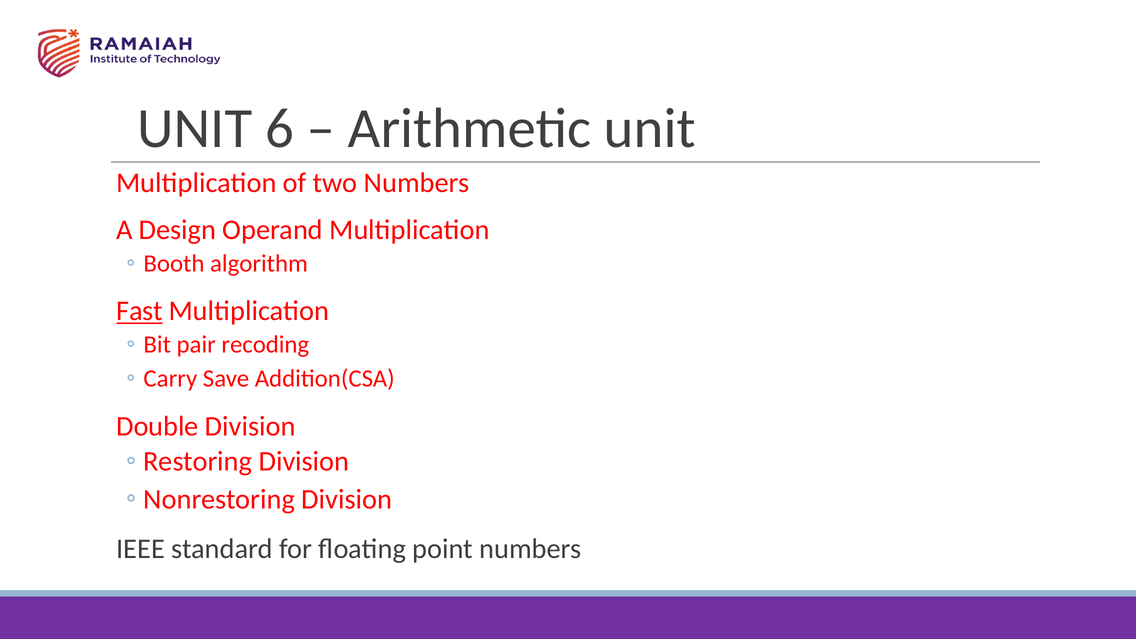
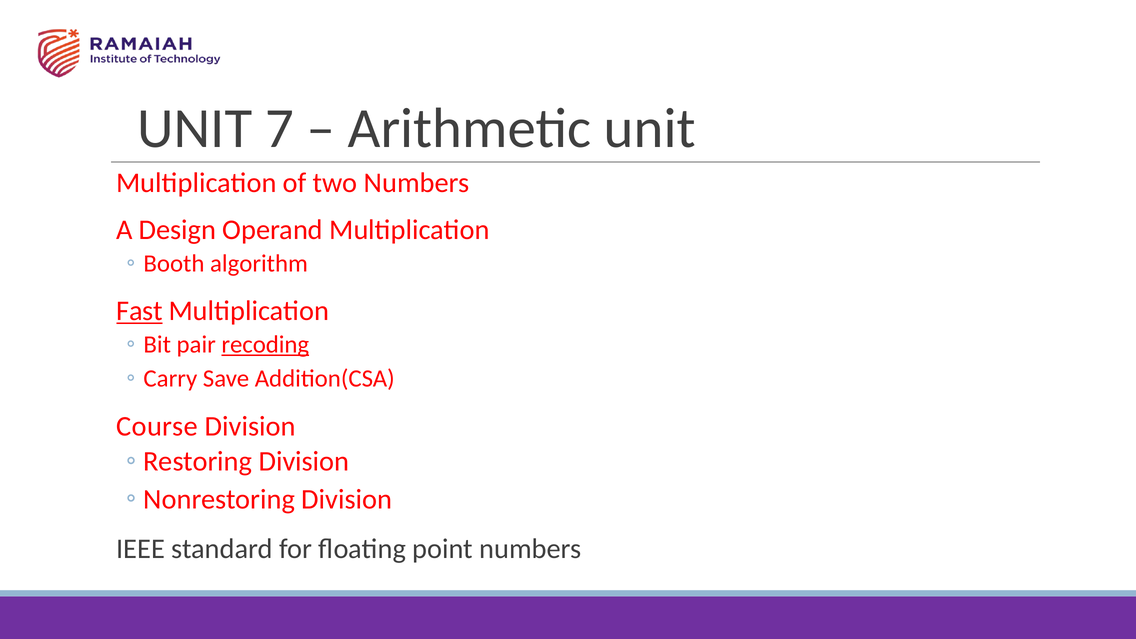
6: 6 -> 7 (279, 129)
recoding underline: none -> present (265, 345)
Double: Double -> Course (157, 426)
